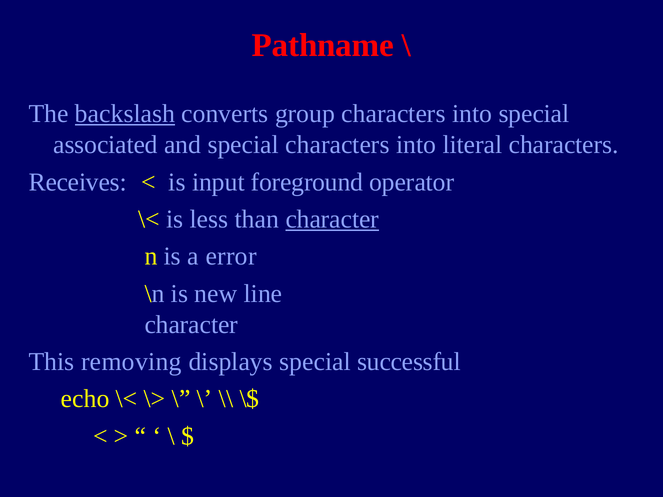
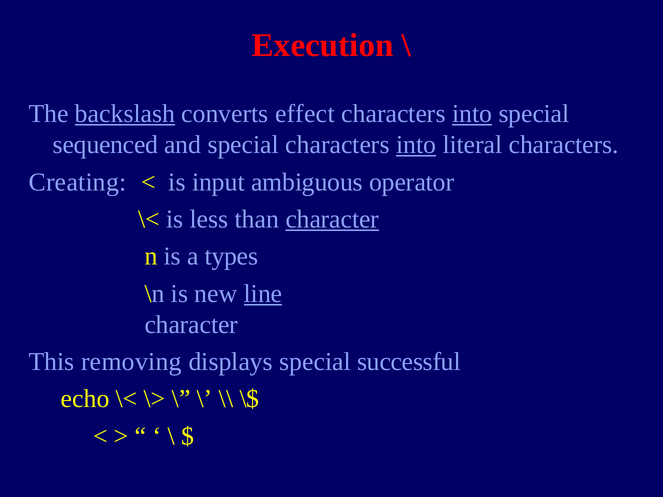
Pathname: Pathname -> Execution (323, 45)
group: group -> effect (305, 114)
into underline: none -> present (472, 114)
associated: associated -> sequenced (106, 145)
into underline: none -> present (416, 145)
Receives: Receives -> Creating (77, 182)
foreground: foreground -> ambiguous (307, 182)
error: error -> types (231, 256)
line underline: none -> present (263, 294)
